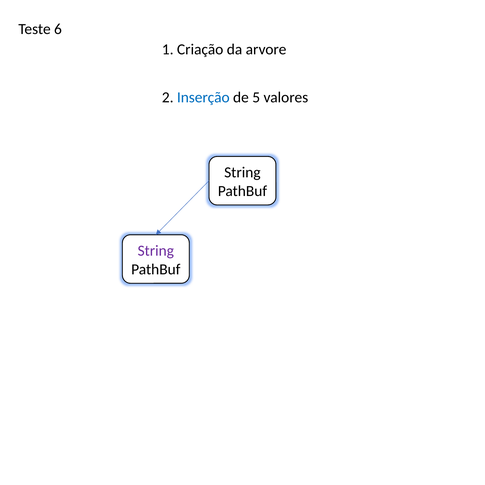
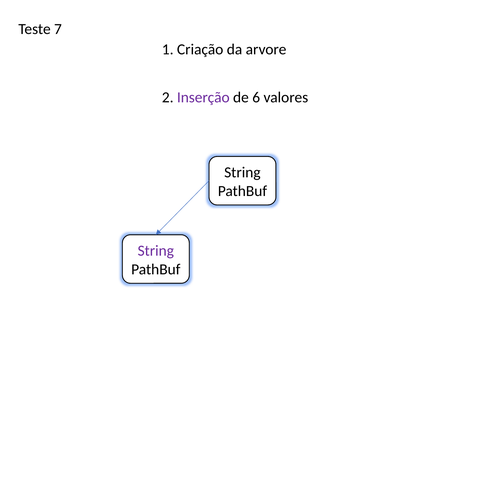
6: 6 -> 7 (58, 29)
Inserção colour: blue -> purple (203, 98)
5: 5 -> 6 (256, 98)
